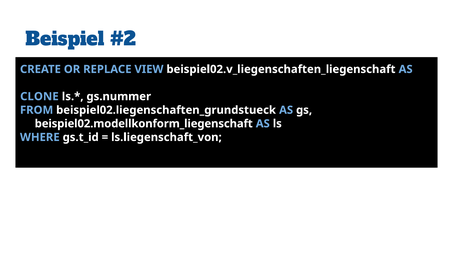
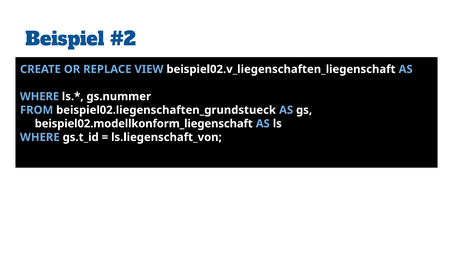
CLONE: CLONE -> WHERE (40, 96)
